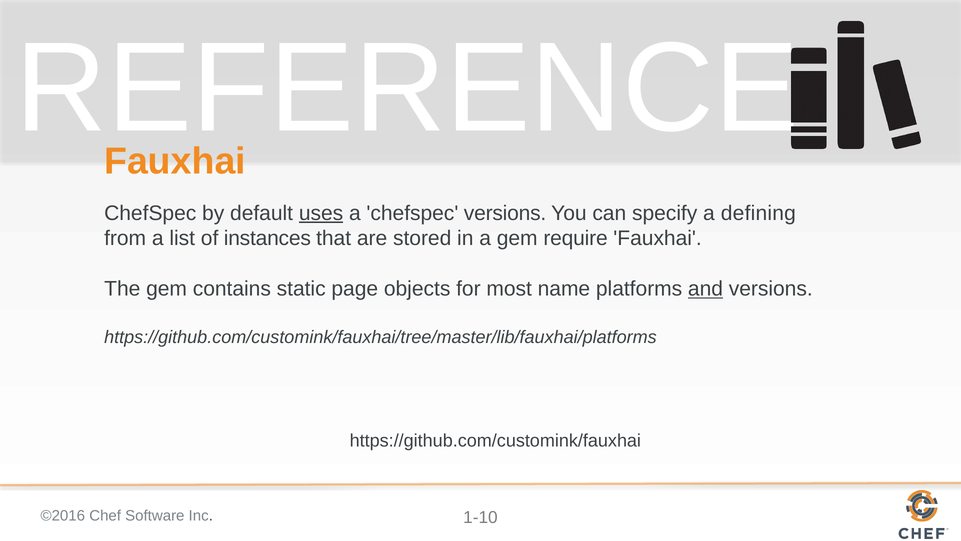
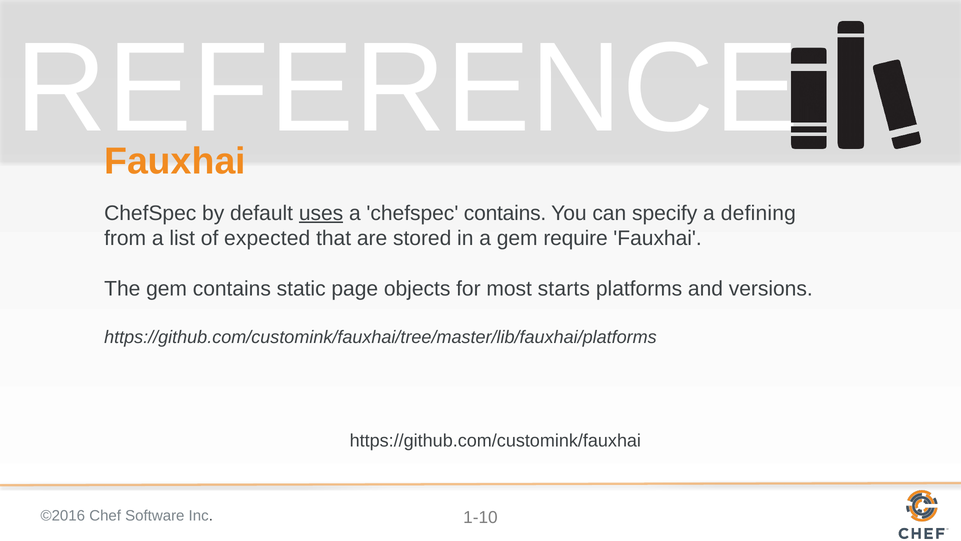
chefspec versions: versions -> contains (505, 213)
instances: instances -> expected (267, 238)
name: name -> starts (564, 289)
and underline: present -> none (706, 289)
